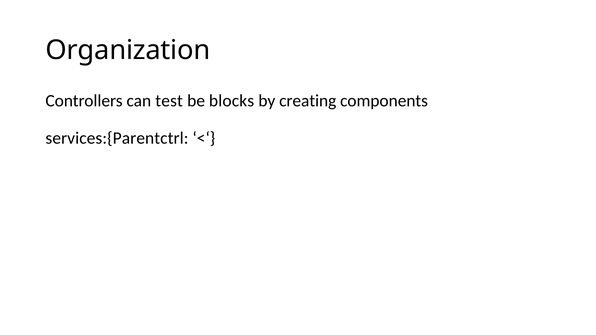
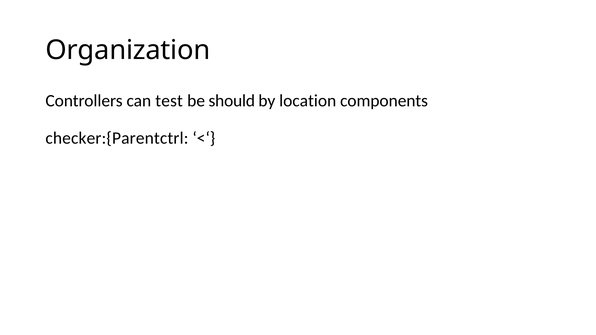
blocks: blocks -> should (232, 101)
creating: creating -> location (308, 101)
services:{Parentctrl: services:{Parentctrl -> checker:{Parentctrl (117, 138)
